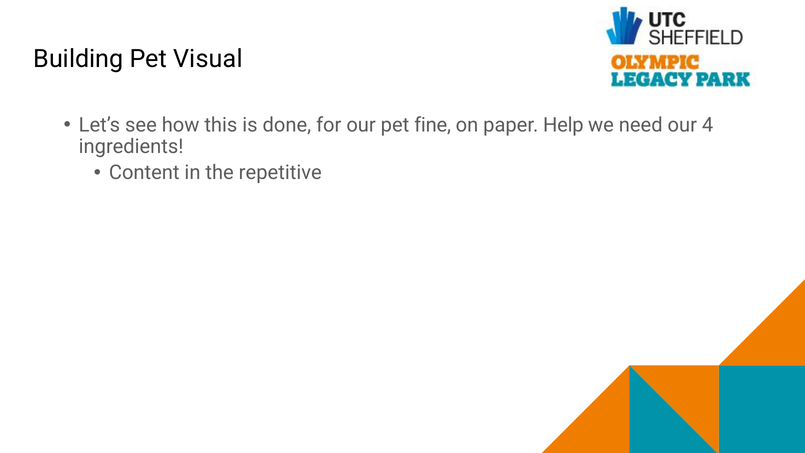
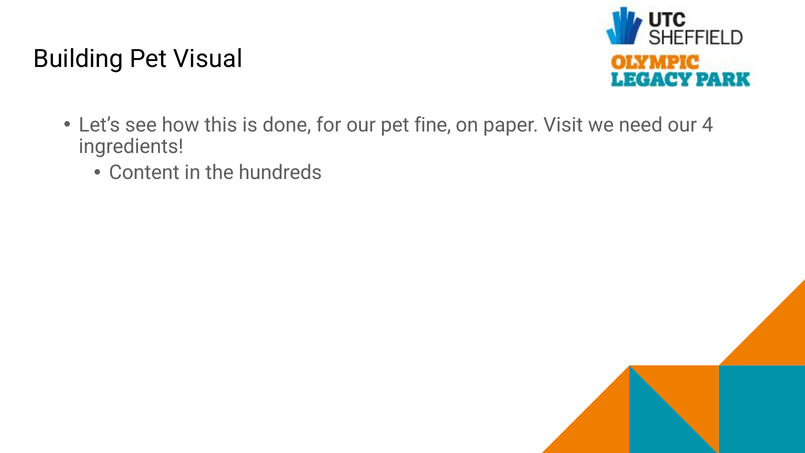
Help: Help -> Visit (563, 125)
repetitive: repetitive -> hundreds (280, 173)
